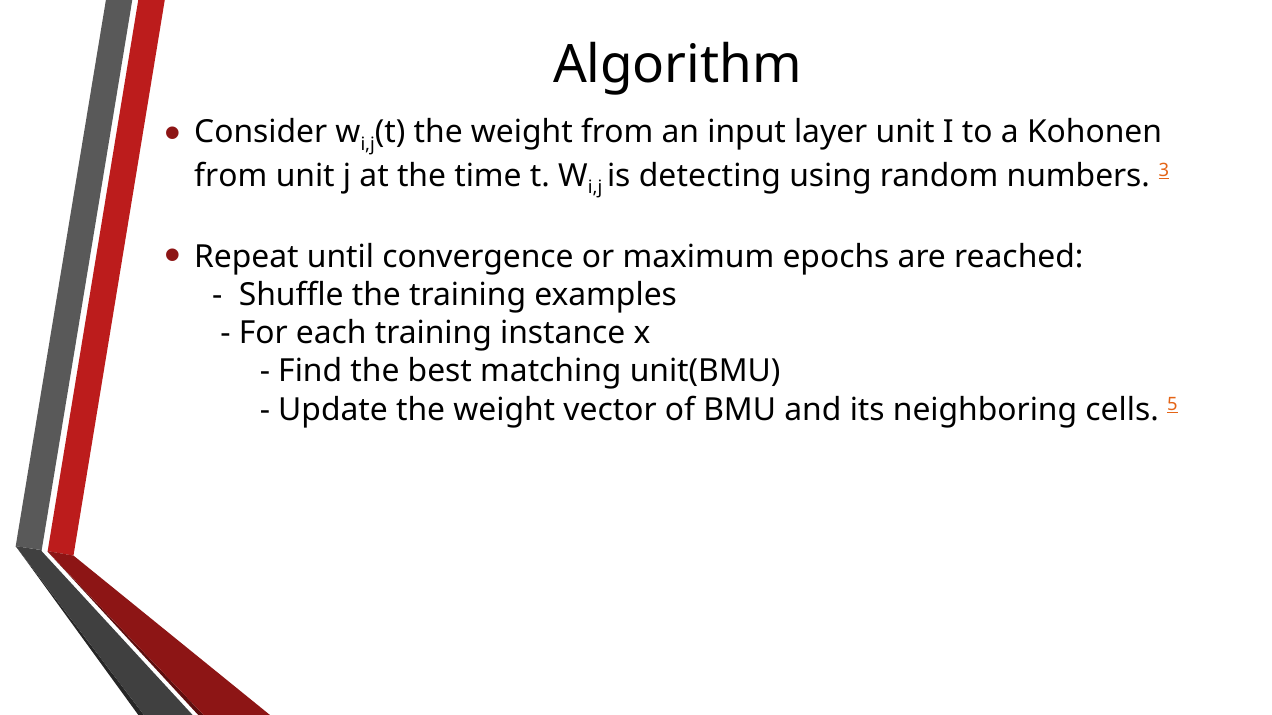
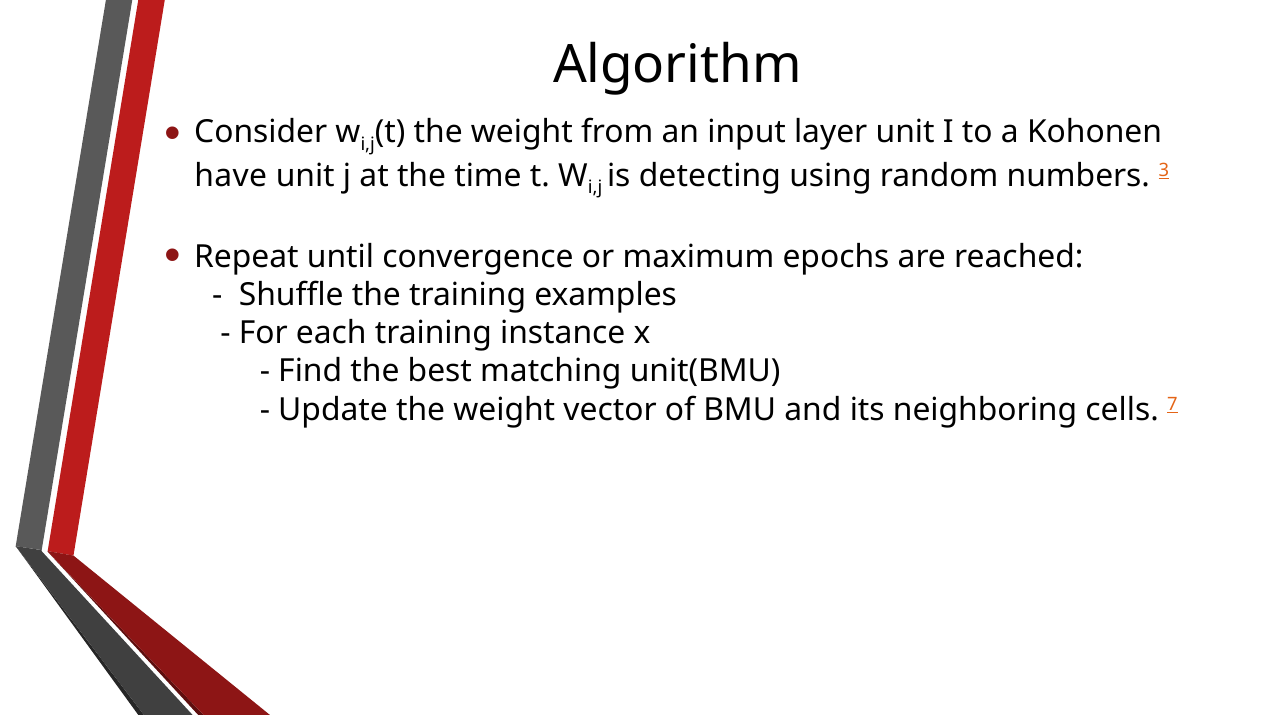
from: from -> have (231, 176)
5: 5 -> 7 (1172, 405)
